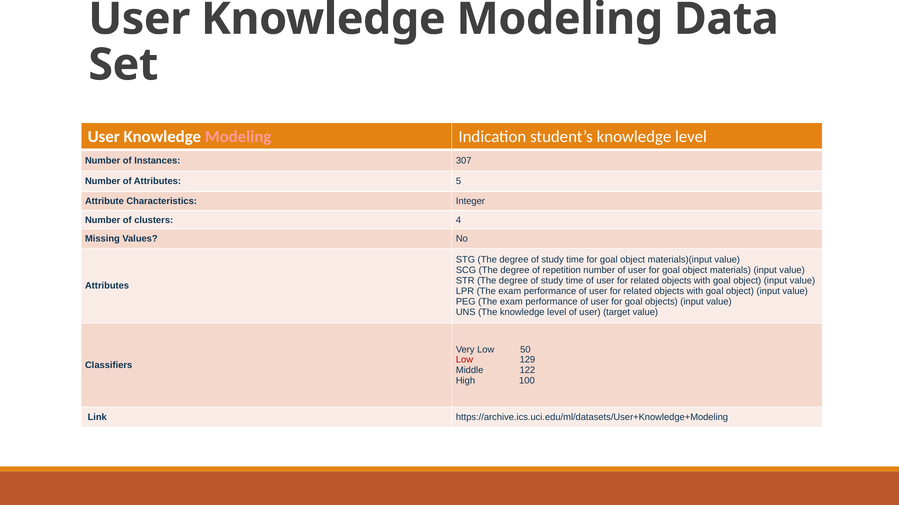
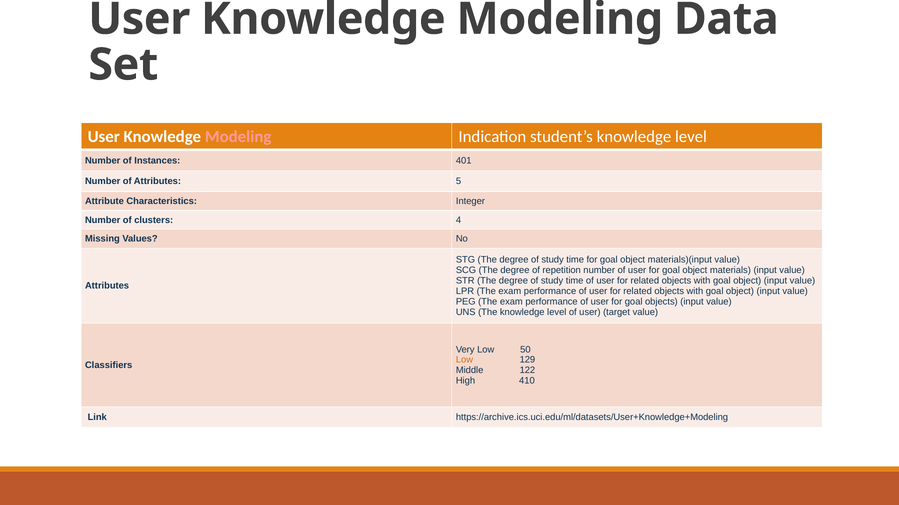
307: 307 -> 401 (464, 161)
Low colour: red -> orange (465, 360)
100: 100 -> 410 (527, 381)
